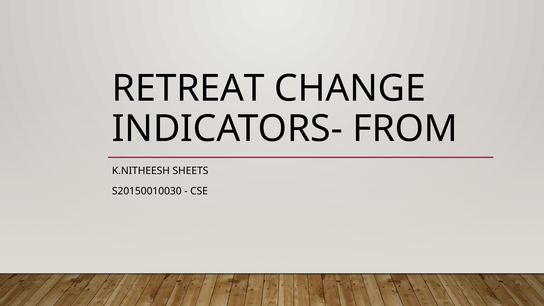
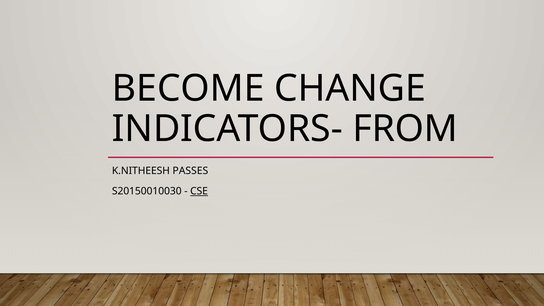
RETREAT: RETREAT -> BECOME (188, 88)
SHEETS: SHEETS -> PASSES (190, 171)
CSE underline: none -> present (199, 191)
